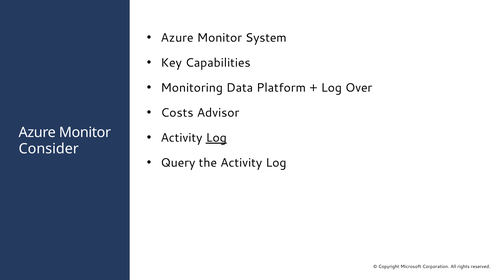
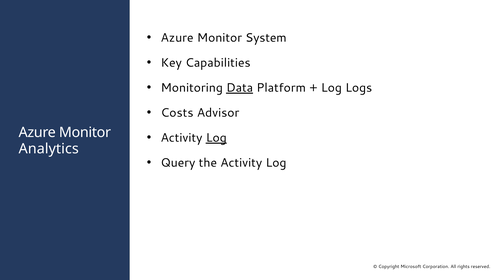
Data underline: none -> present (240, 88)
Over: Over -> Logs (359, 88)
Consider: Consider -> Analytics (49, 149)
